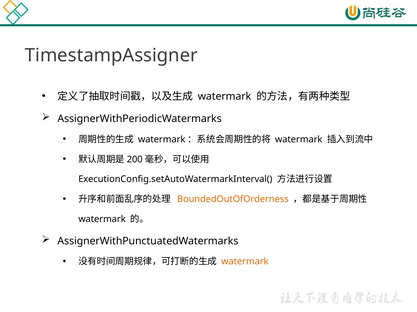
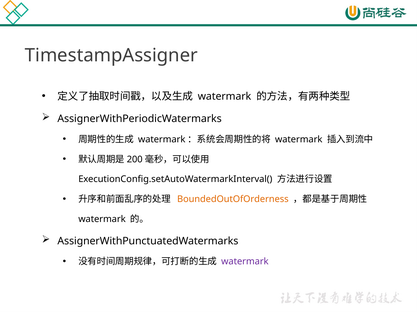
watermark colour: orange -> purple (245, 262)
